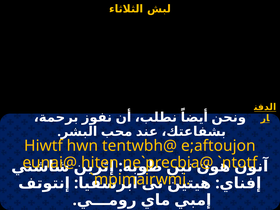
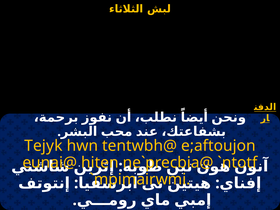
Hiwtf: Hiwtf -> Tejyk (43, 146)
